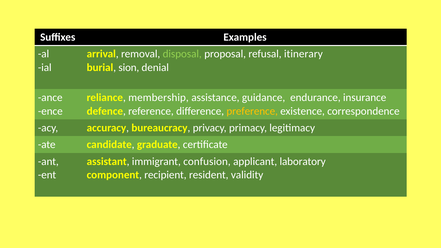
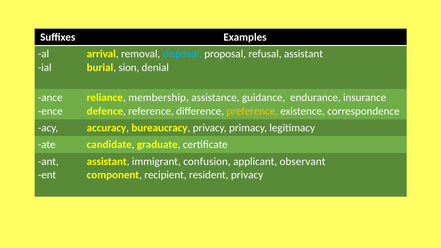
disposal colour: light green -> light blue (182, 54)
refusal itinerary: itinerary -> assistant (303, 54)
laboratory: laboratory -> observant (303, 161)
resident validity: validity -> privacy (247, 175)
